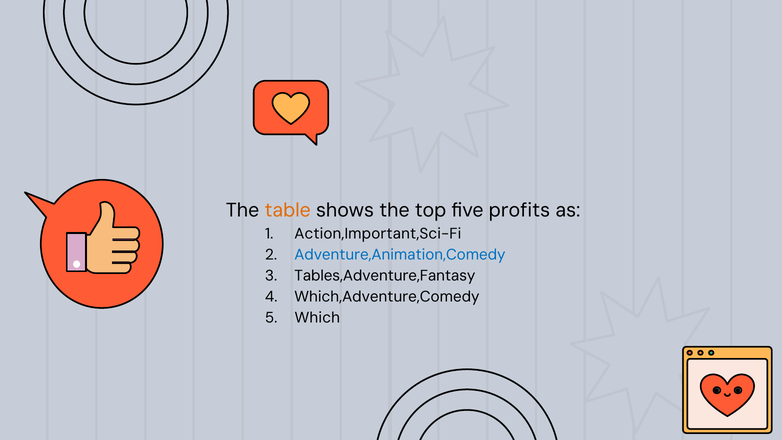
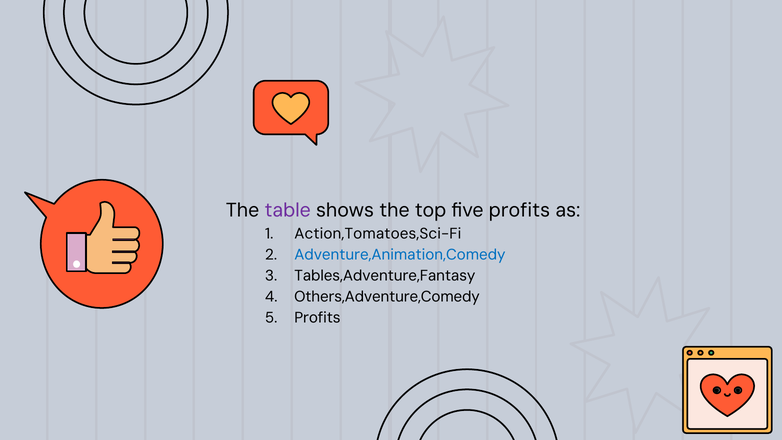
table colour: orange -> purple (288, 210)
Action,Important,Sci-Fi: Action,Important,Sci-Fi -> Action,Tomatoes,Sci-Fi (378, 234)
Which,Adventure,Comedy: Which,Adventure,Comedy -> Others,Adventure,Comedy (387, 297)
Which: Which -> Profits (317, 318)
